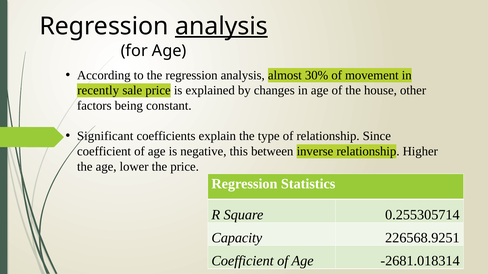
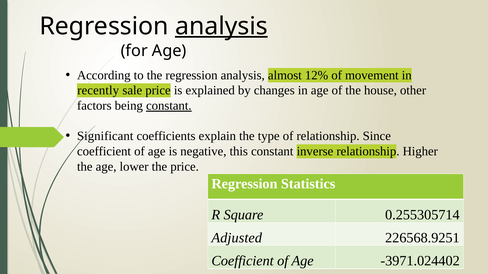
30%: 30% -> 12% (317, 75)
constant underline: none -> present (169, 106)
this between: between -> constant (272, 152)
Capacity: Capacity -> Adjusted (237, 238)
-2681.018314: -2681.018314 -> -3971.024402 (420, 261)
